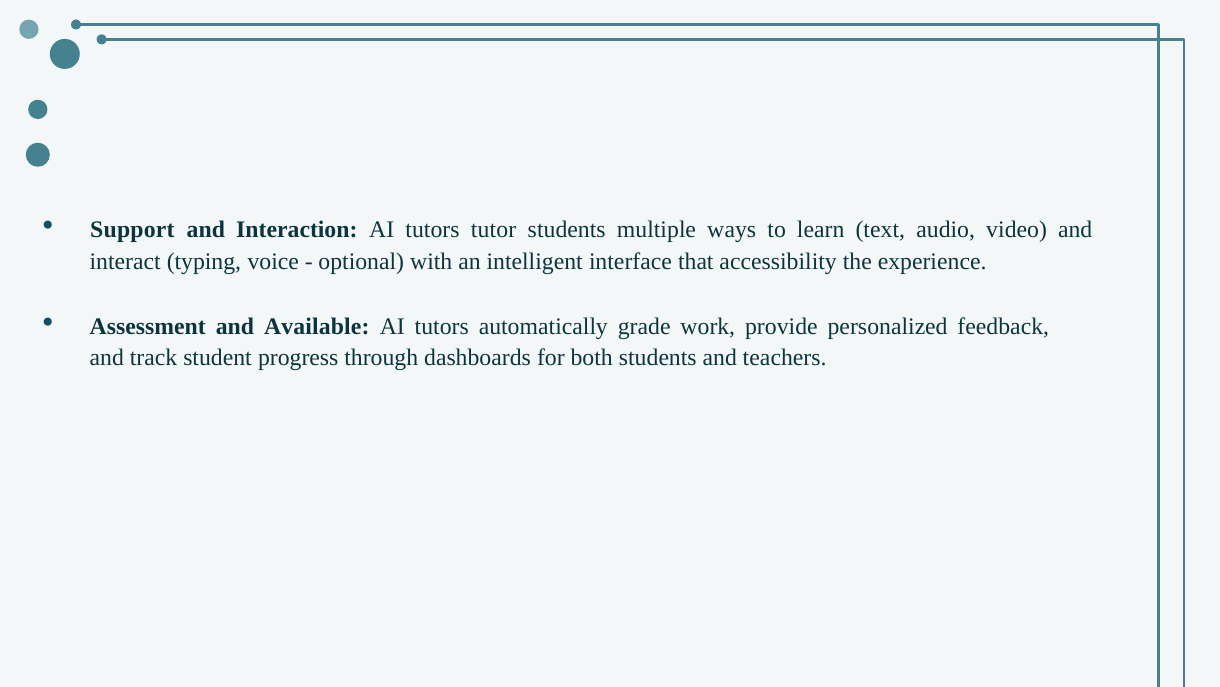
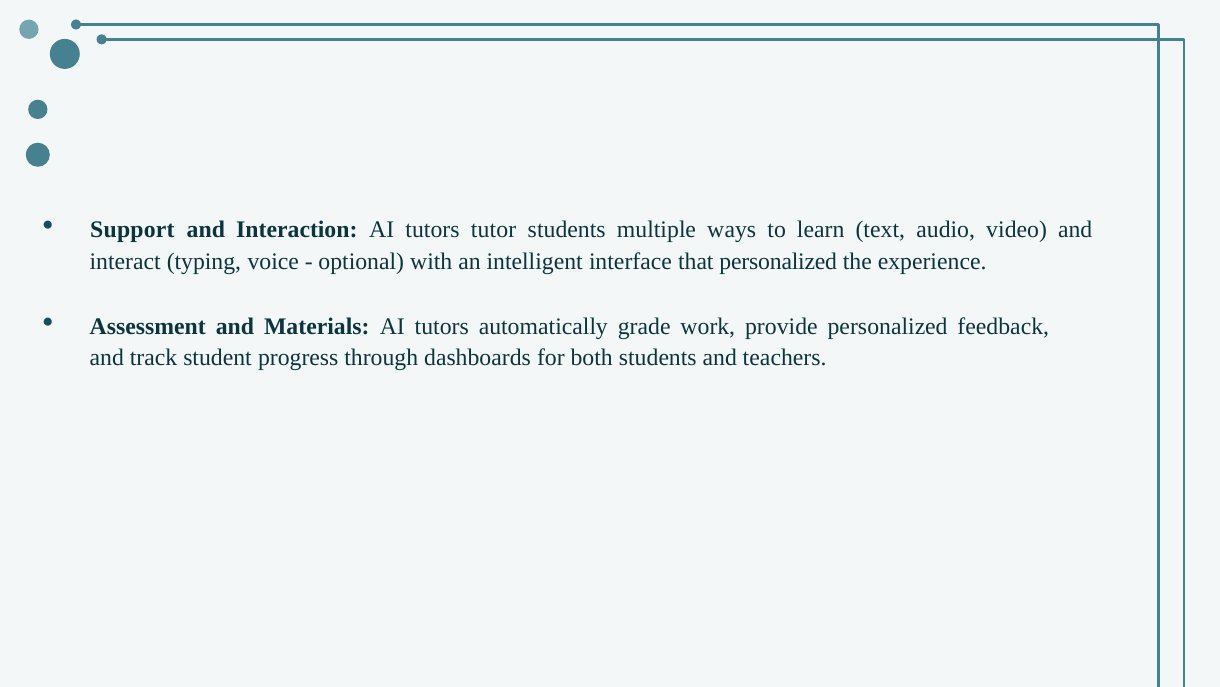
that accessibility: accessibility -> personalized (778, 261)
Available: Available -> Materials (317, 326)
